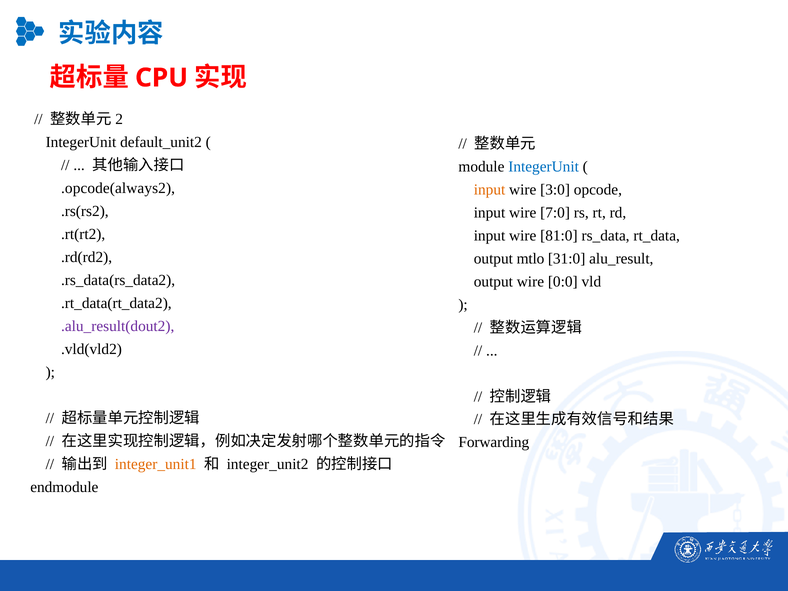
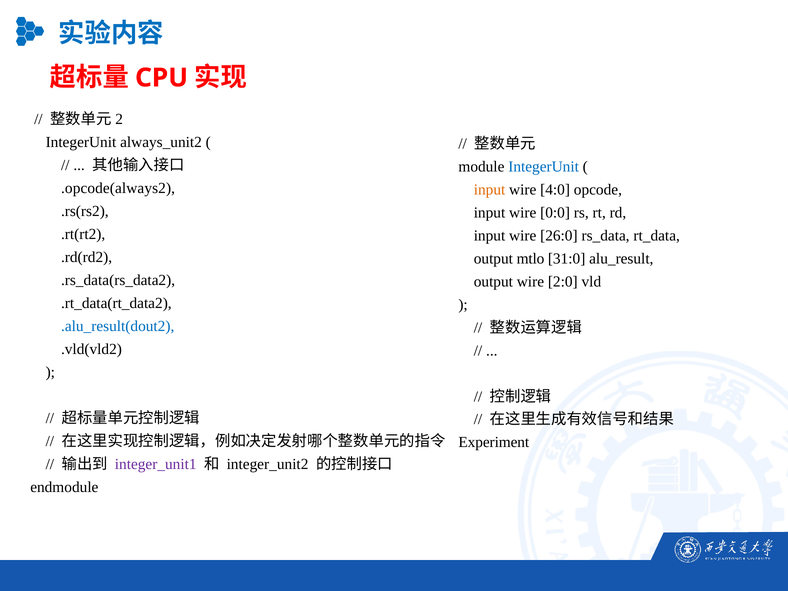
default_unit2: default_unit2 -> always_unit2 (161, 142)
3:0: 3:0 -> 4:0 (555, 190)
7:0: 7:0 -> 0:0 (555, 213)
81:0: 81:0 -> 26:0 (559, 236)
0:0: 0:0 -> 2:0 (563, 282)
.alu_result(dout2 colour: purple -> blue (118, 326)
Forwarding: Forwarding -> Experiment (494, 442)
integer_unit1 colour: orange -> purple (156, 464)
